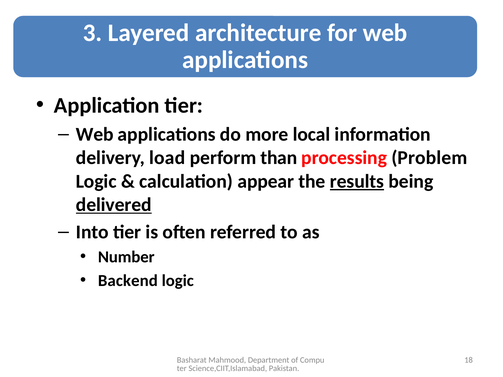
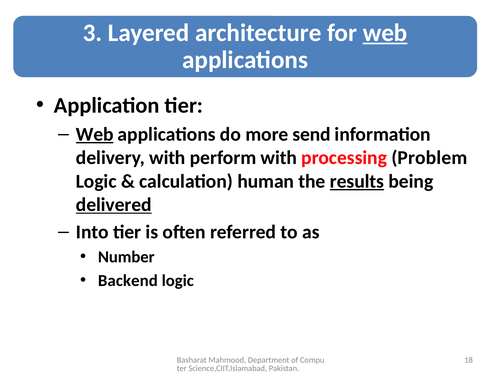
web underline: none -> present (385, 33)
Web underline: none -> present (95, 134)
local: local -> send (312, 134)
delivery load: load -> with (167, 158)
perform than: than -> with (279, 158)
appear: appear -> human (266, 181)
